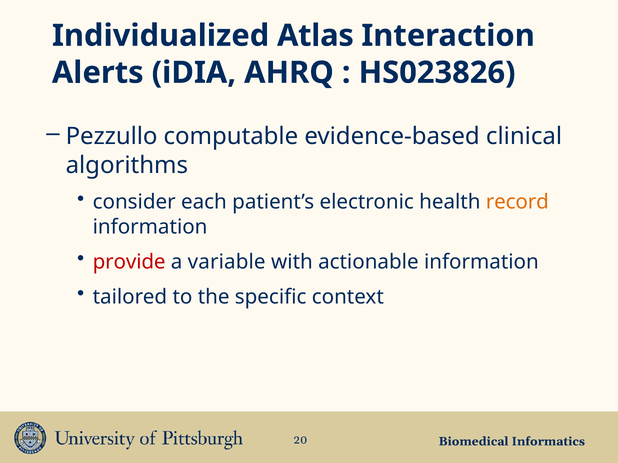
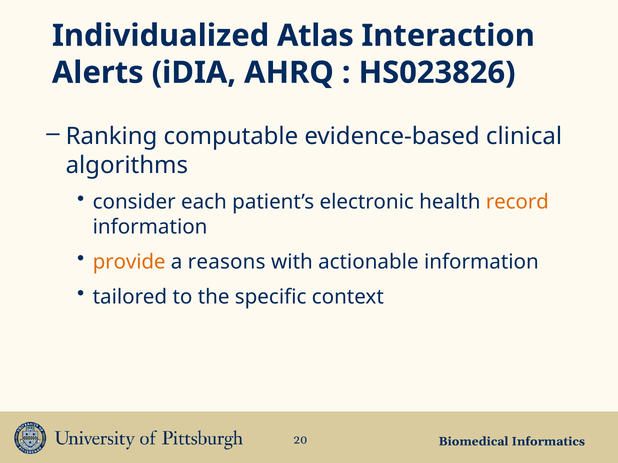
Pezzullo: Pezzullo -> Ranking (112, 137)
provide colour: red -> orange (129, 262)
variable: variable -> reasons (227, 262)
